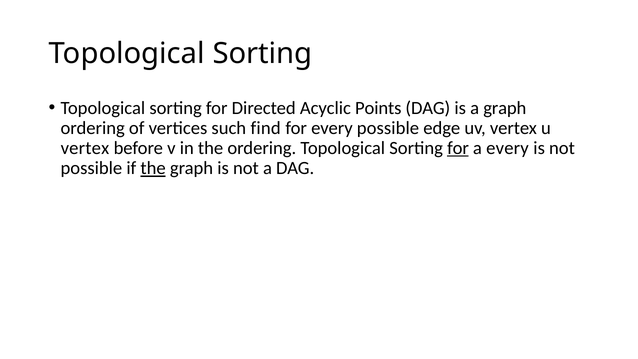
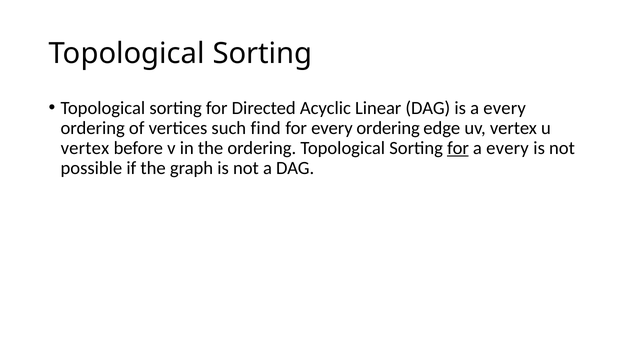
Points: Points -> Linear (378, 108)
is a graph: graph -> every (505, 108)
for every possible: possible -> ordering (388, 128)
the underline: present -> none (153, 168)
